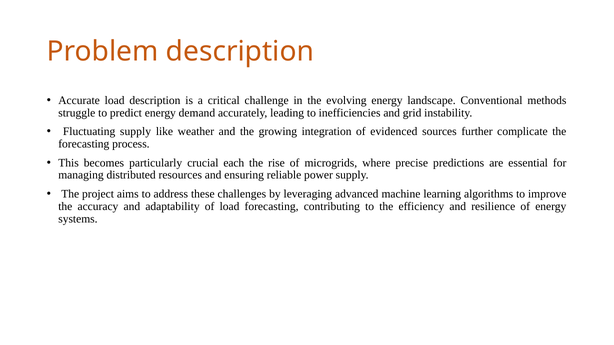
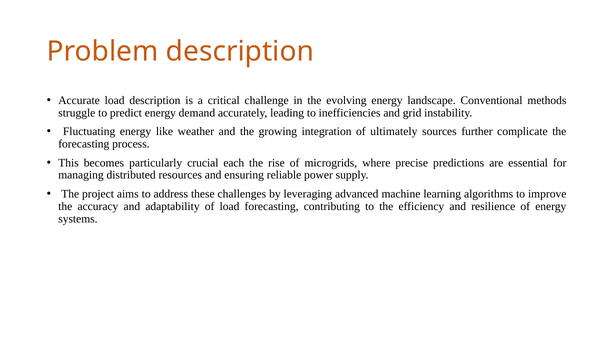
Fluctuating supply: supply -> energy (136, 132)
evidenced: evidenced -> ultimately (394, 132)
